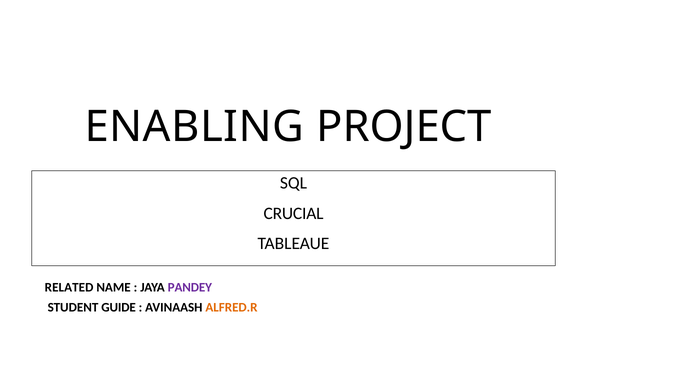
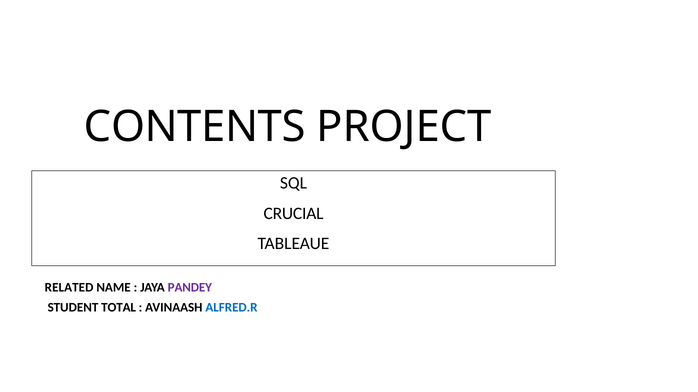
ENABLING: ENABLING -> CONTENTS (195, 127)
GUIDE: GUIDE -> TOTAL (119, 308)
ALFRED.R colour: orange -> blue (231, 308)
